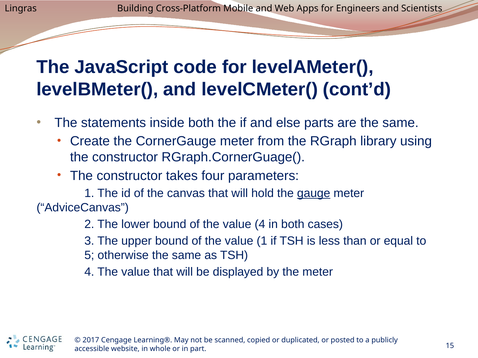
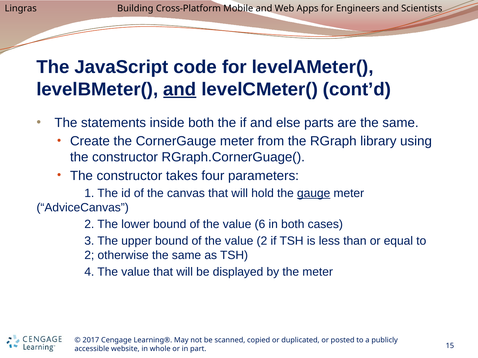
and underline: none -> present (180, 90)
value 4: 4 -> 6 (260, 224)
value 1: 1 -> 2 (262, 241)
5: 5 -> 2 (89, 255)
